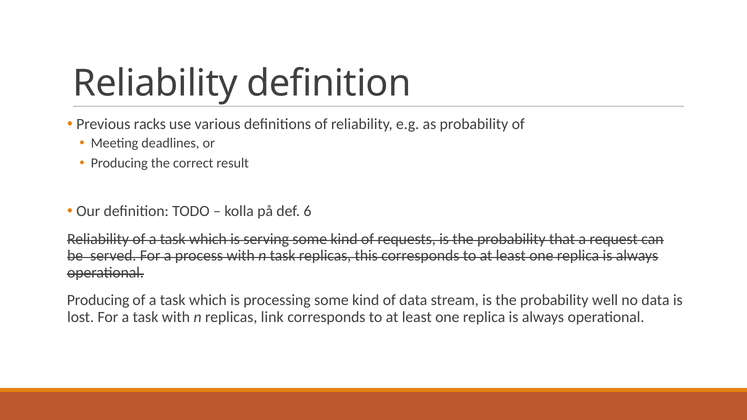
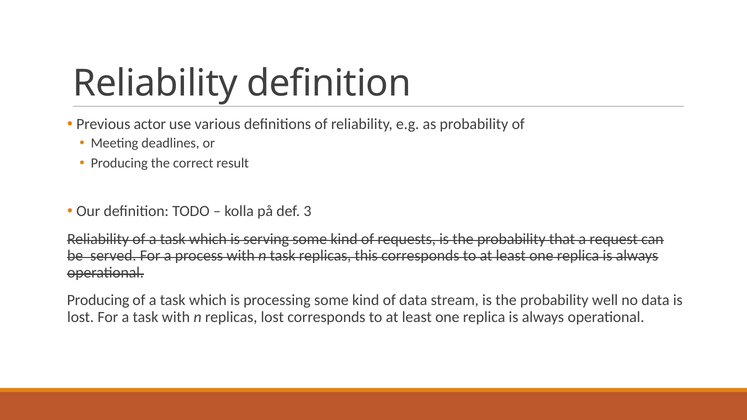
racks: racks -> actor (150, 124)
6: 6 -> 3 (307, 211)
replicas link: link -> lost (272, 317)
